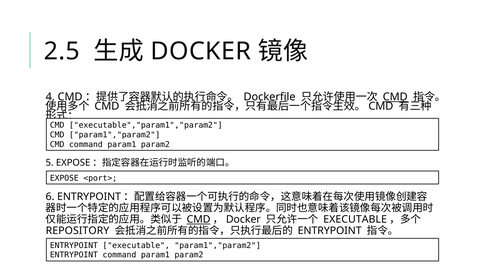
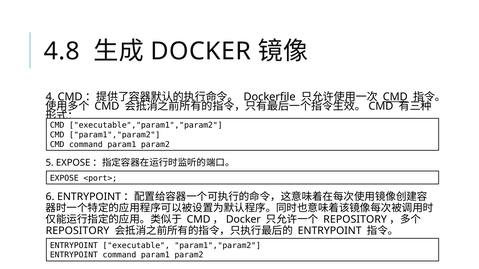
2.5: 2.5 -> 4.8 (62, 51)
CMD underline: present -> none (199, 220)
EXECUTABLE: EXECUTABLE -> REPOSITORY (355, 220)
